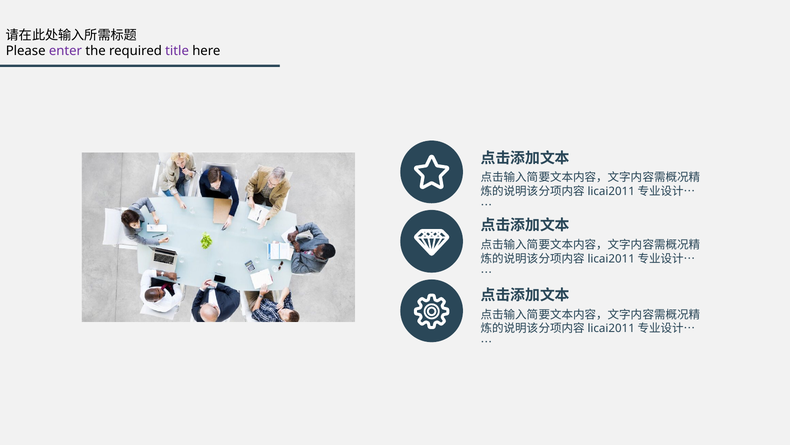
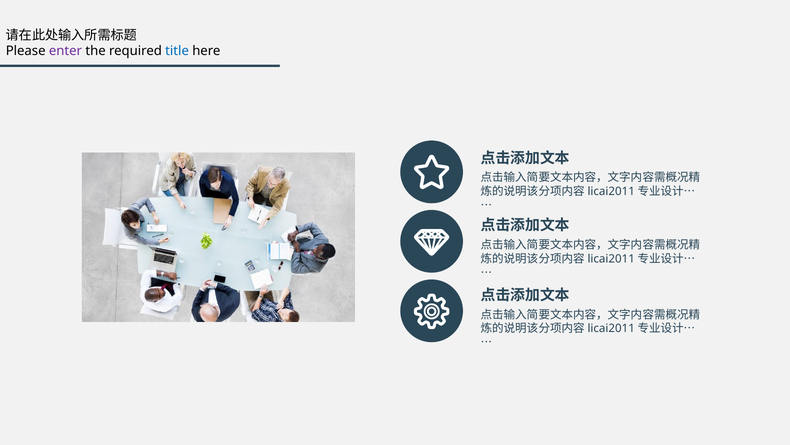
title colour: purple -> blue (177, 51)
